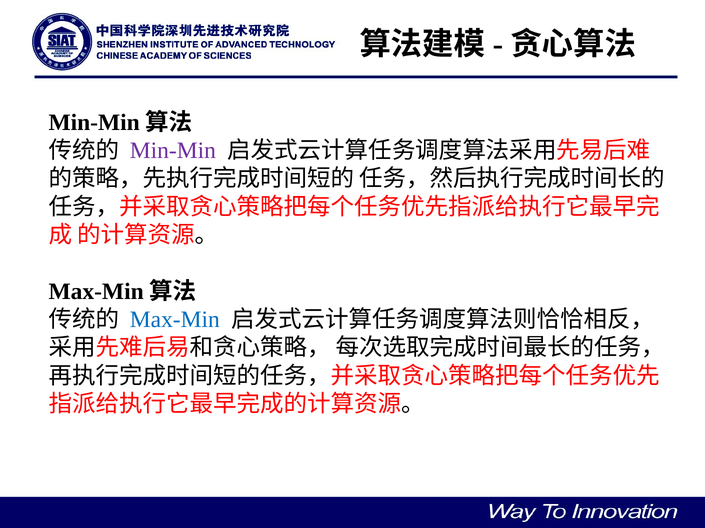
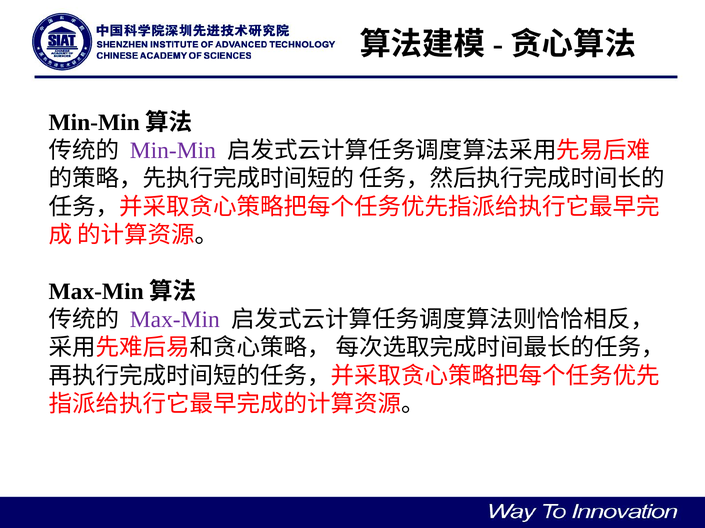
Max-Min colour: blue -> purple (175, 320)
